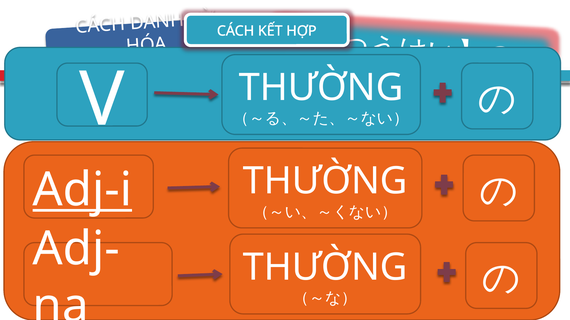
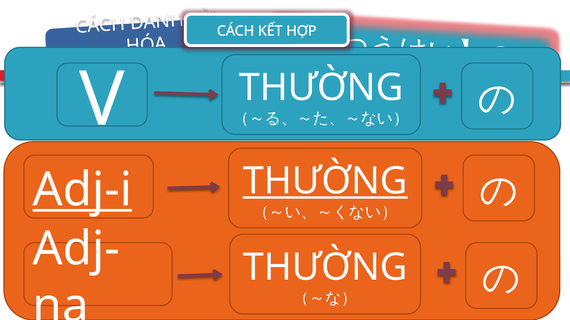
THƯỜNG underline: none -> present (325, 182)
